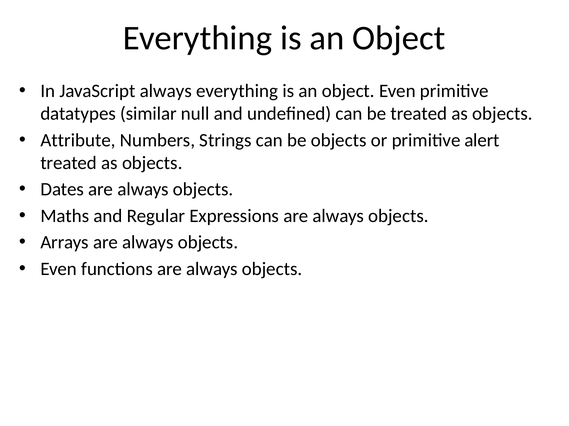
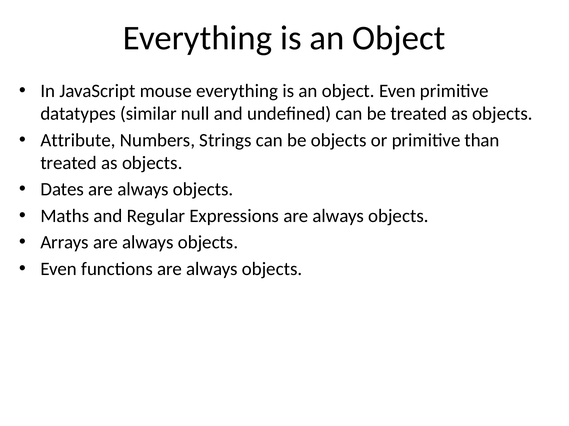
JavaScript always: always -> mouse (166, 91)
alert: alert -> than (482, 140)
